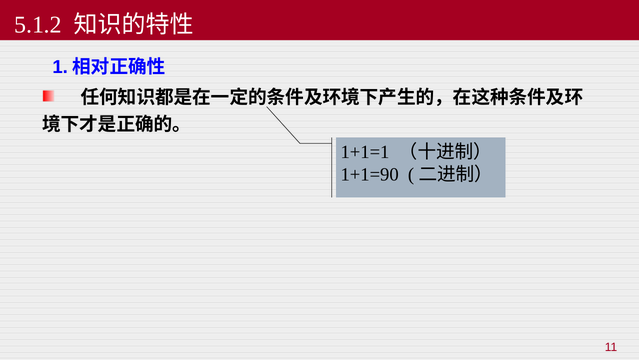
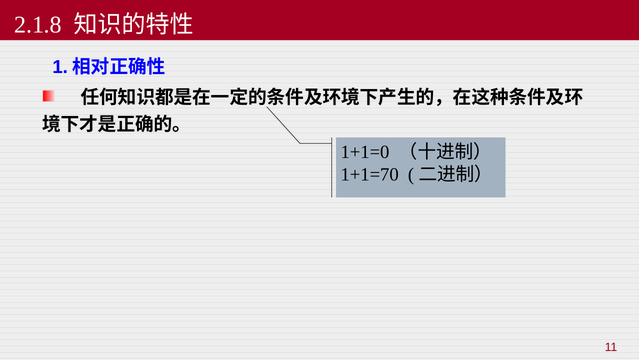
5.1.2: 5.1.2 -> 2.1.8 (38, 25)
1+1=1: 1+1=1 -> 1+1=0 (365, 152)
1+1=90: 1+1=90 -> 1+1=70 (370, 174)
